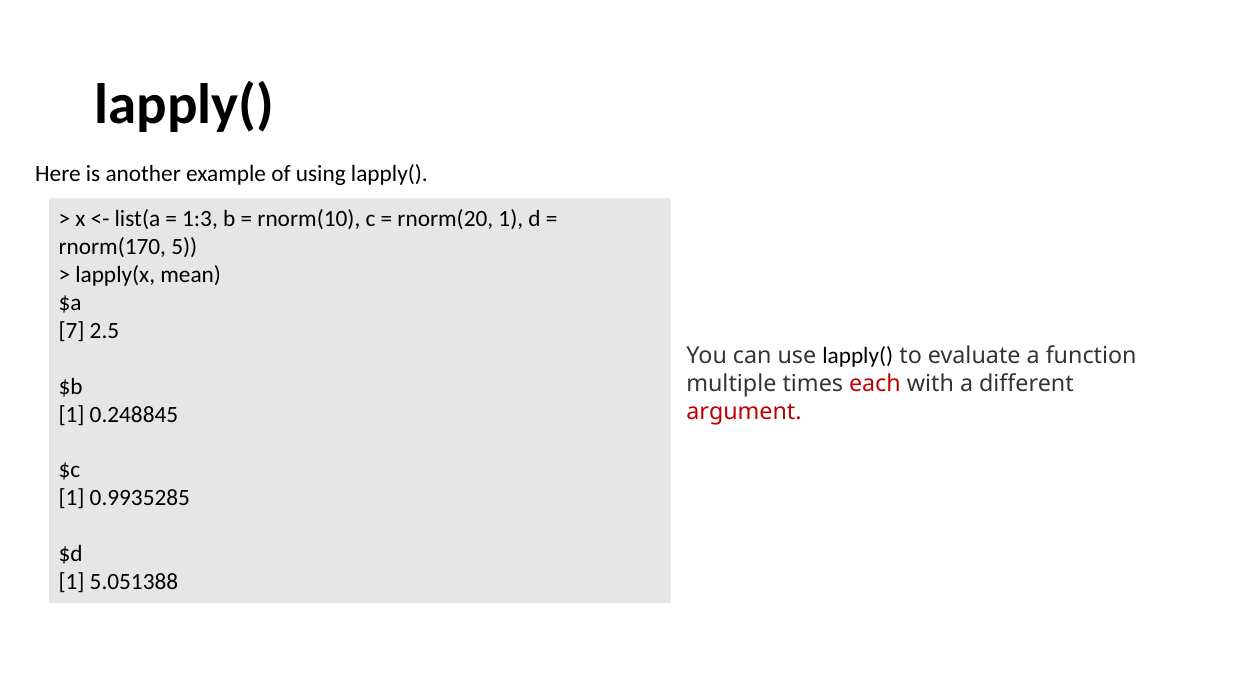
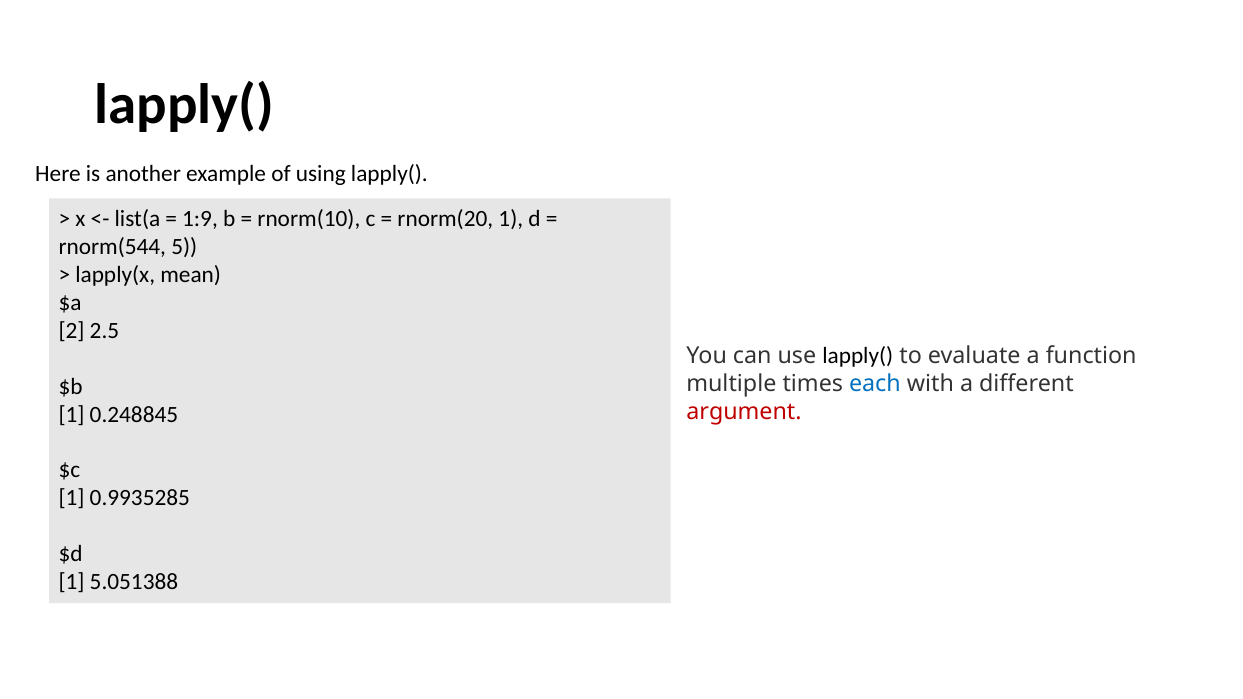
1:3: 1:3 -> 1:9 (200, 219)
rnorm(170: rnorm(170 -> rnorm(544 (112, 247)
7: 7 -> 2 (72, 331)
each colour: red -> blue (875, 384)
